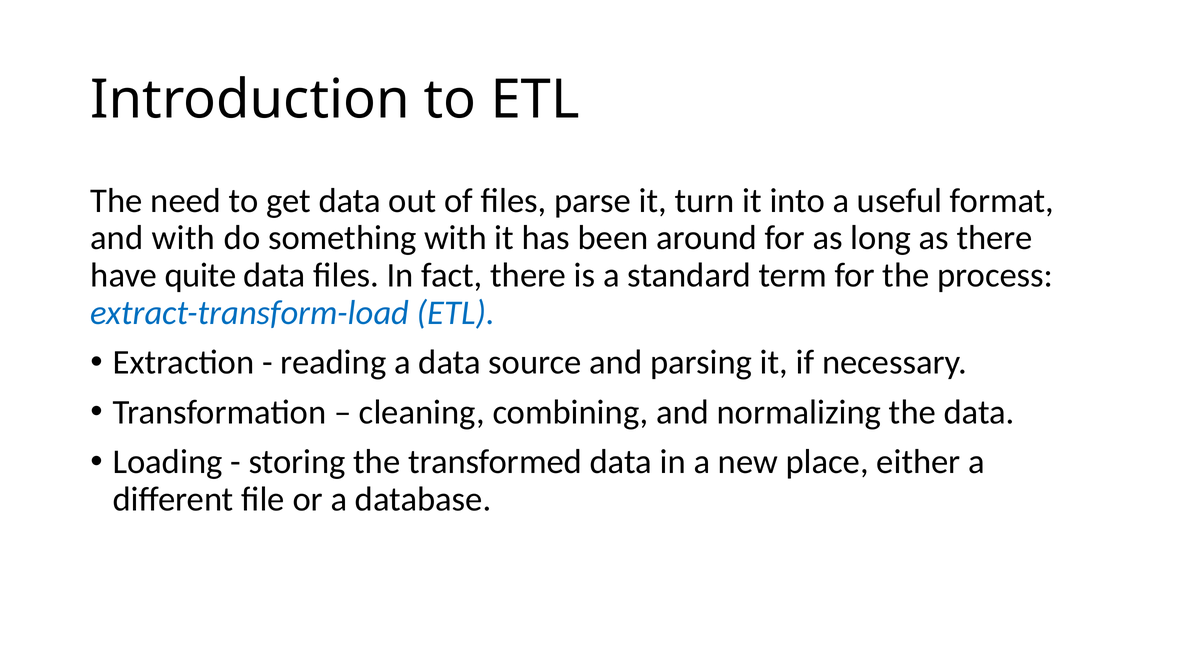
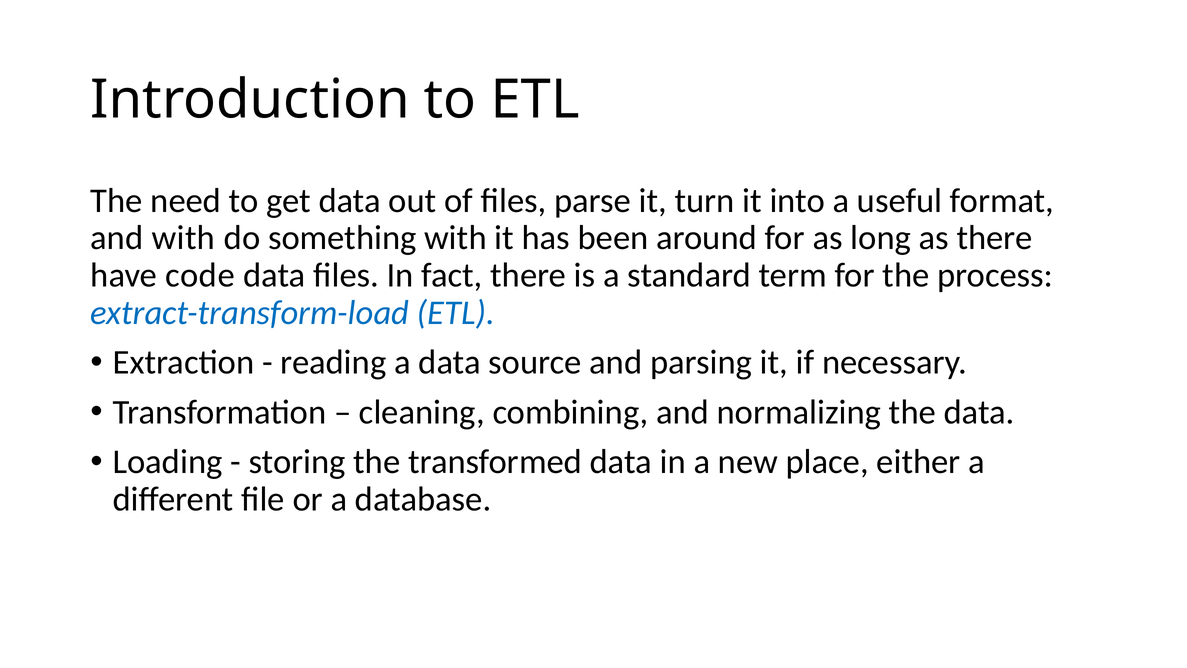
quite: quite -> code (200, 275)
